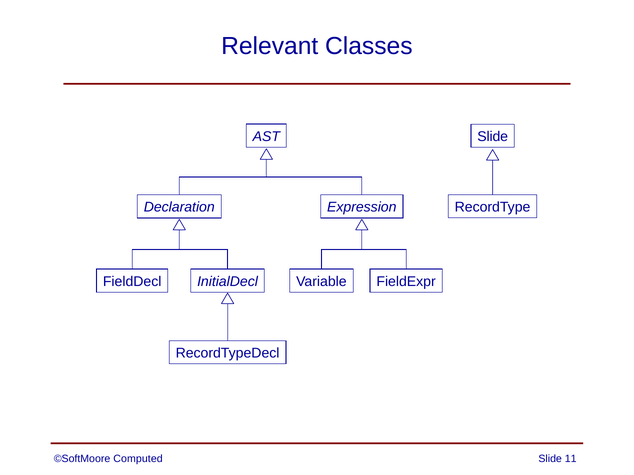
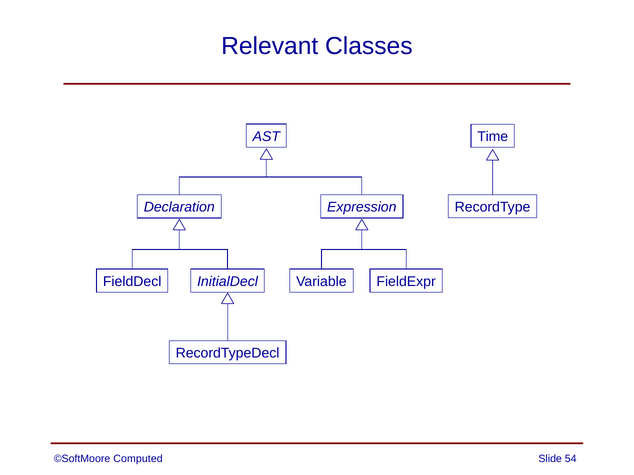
Slide: Slide -> Time (493, 137)
11: 11 -> 54 (571, 459)
